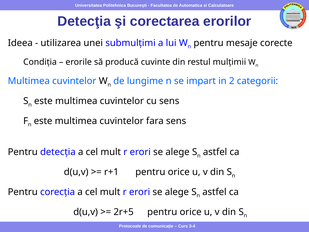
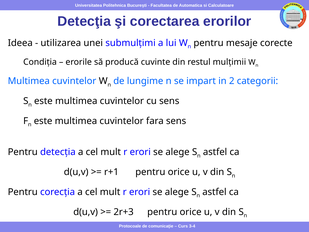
2r+5: 2r+5 -> 2r+3 (124, 212)
